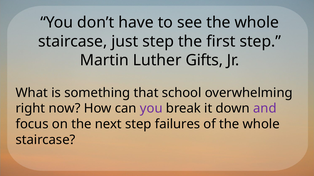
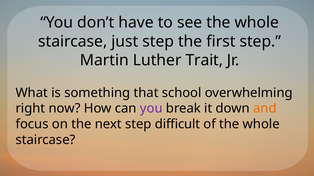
Gifts: Gifts -> Trait (204, 60)
and colour: purple -> orange (265, 109)
failures: failures -> difficult (177, 125)
